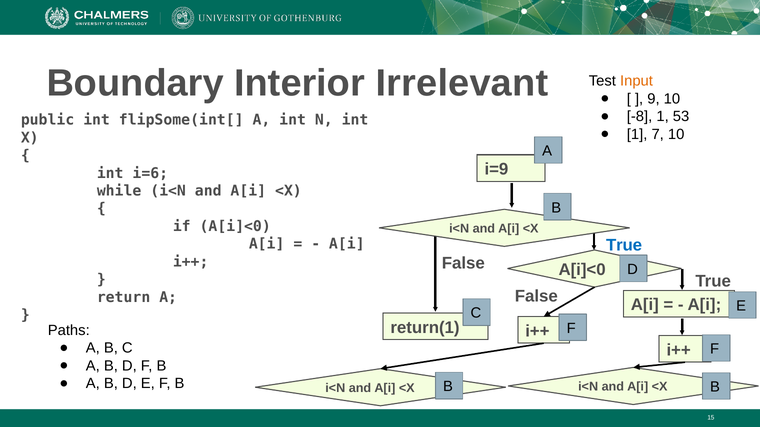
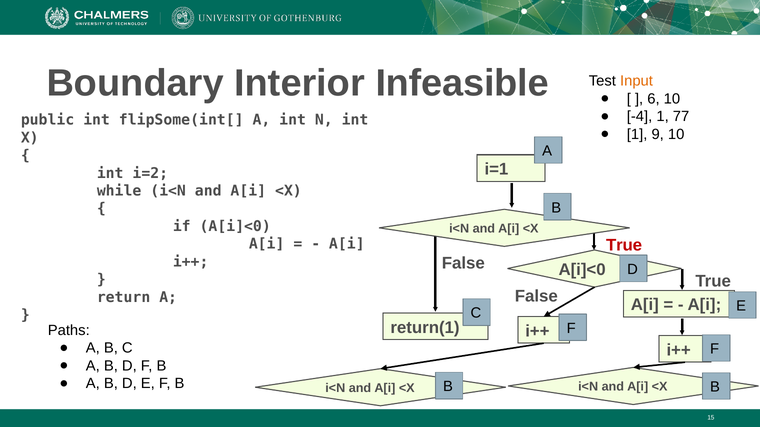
Irrelevant: Irrelevant -> Infeasible (462, 83)
9: 9 -> 6 (653, 99)
-8: -8 -> -4 (640, 117)
53: 53 -> 77 (681, 117)
7: 7 -> 9 (658, 134)
i=9: i=9 -> i=1 (496, 169)
i=6: i=6 -> i=2 (150, 173)
True colour: blue -> red (624, 245)
